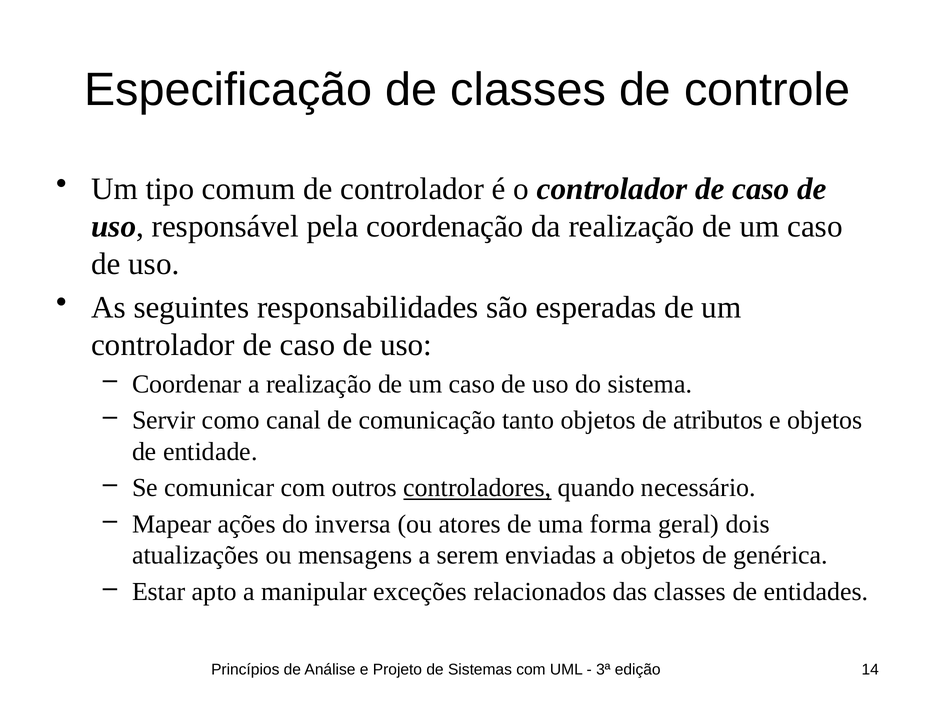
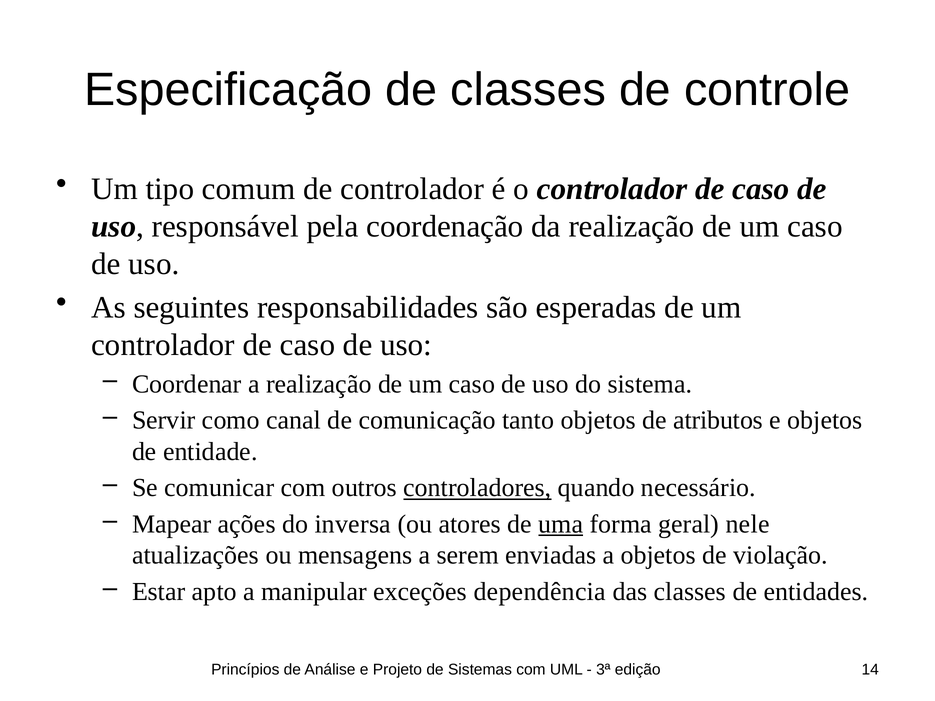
uma underline: none -> present (561, 524)
dois: dois -> nele (748, 524)
genérica: genérica -> violação (781, 556)
relacionados: relacionados -> dependência (540, 592)
